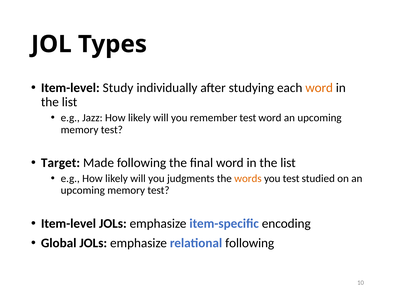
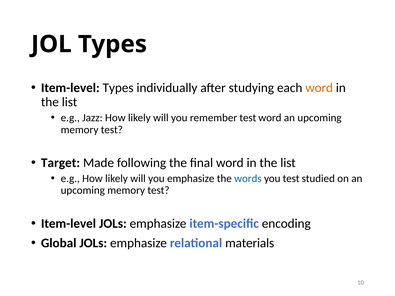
Item-level Study: Study -> Types (118, 88)
you judgments: judgments -> emphasize (191, 179)
words colour: orange -> blue (248, 179)
relational following: following -> materials (250, 243)
